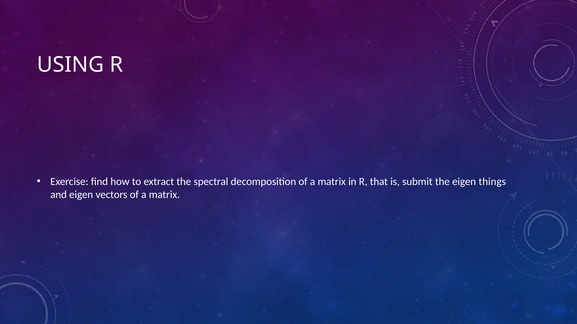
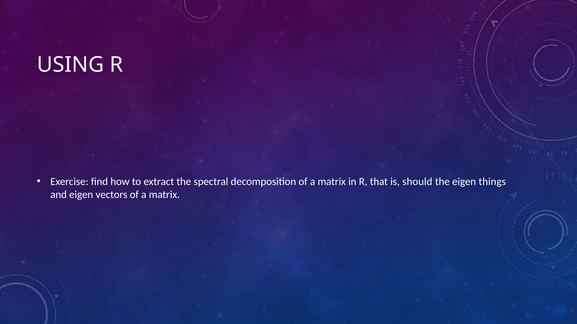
submit: submit -> should (417, 182)
